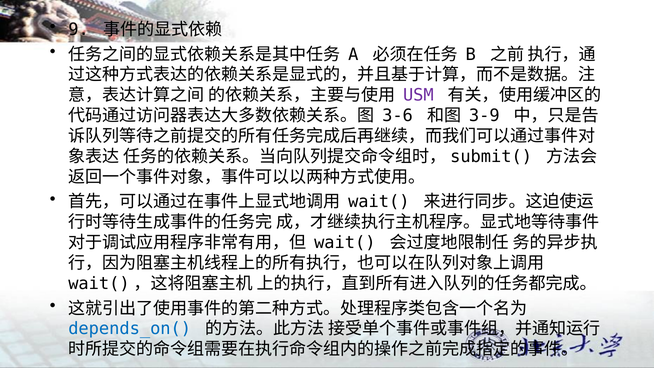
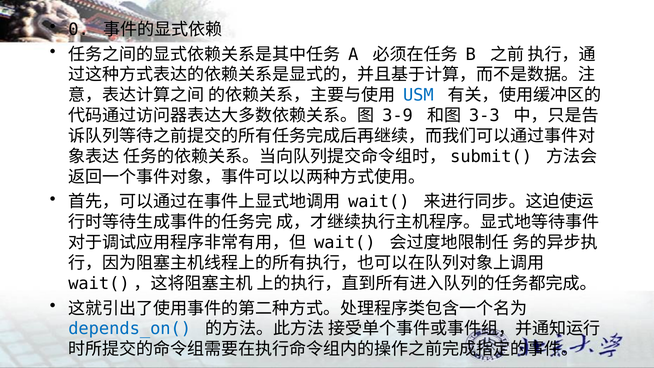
9: 9 -> 0 (79, 30)
USM colour: purple -> blue (418, 95)
3-6: 3-6 -> 3-9 (398, 116)
3-9: 3-9 -> 3-3 (484, 116)
